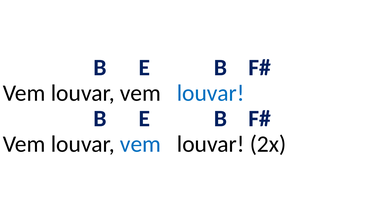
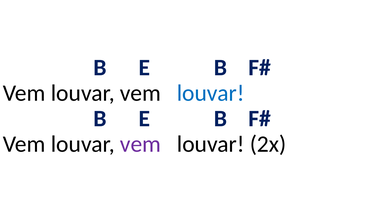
vem colour: blue -> purple (140, 144)
